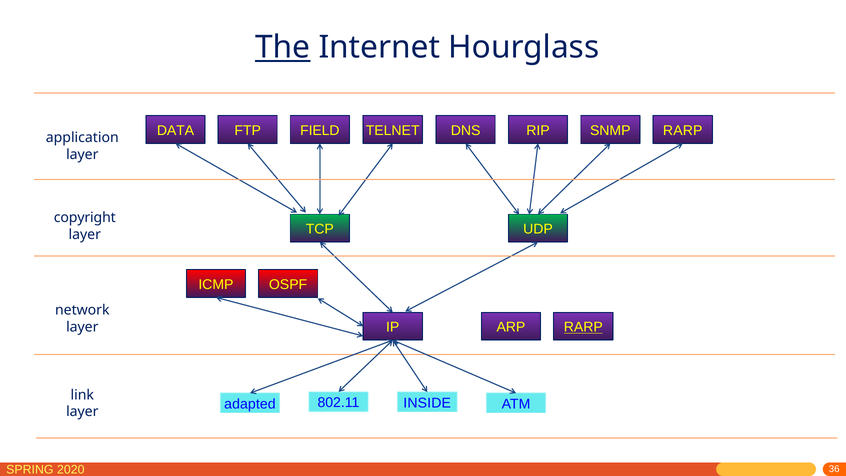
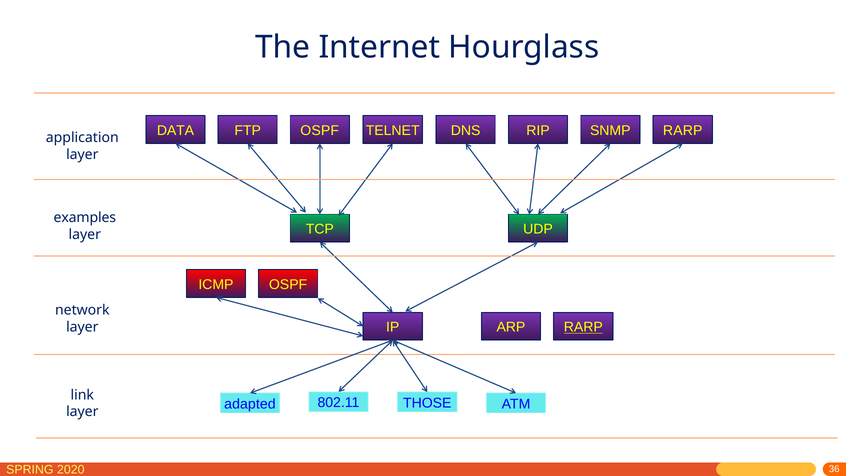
The underline: present -> none (283, 47)
FTP FIELD: FIELD -> OSPF (320, 130)
copyright: copyright -> examples (85, 217)
INSIDE: INSIDE -> THOSE (427, 403)
